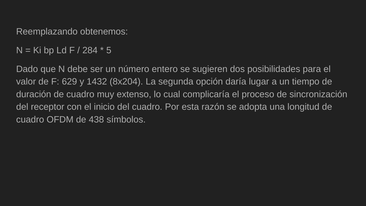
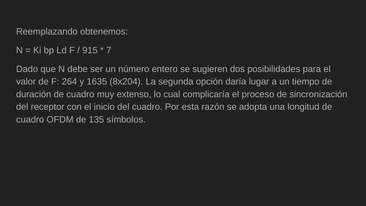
284: 284 -> 915 (90, 50)
5: 5 -> 7 (109, 50)
629: 629 -> 264 (69, 82)
1432: 1432 -> 1635 (97, 82)
438: 438 -> 135 (96, 120)
